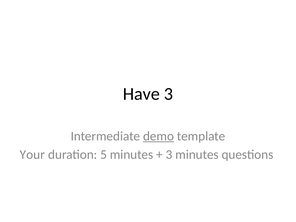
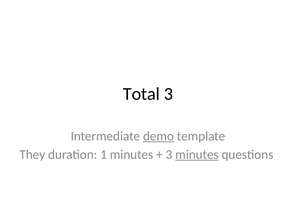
Have: Have -> Total (141, 94)
Your: Your -> They (32, 155)
5: 5 -> 1 (104, 155)
minutes underline: none -> present (197, 155)
